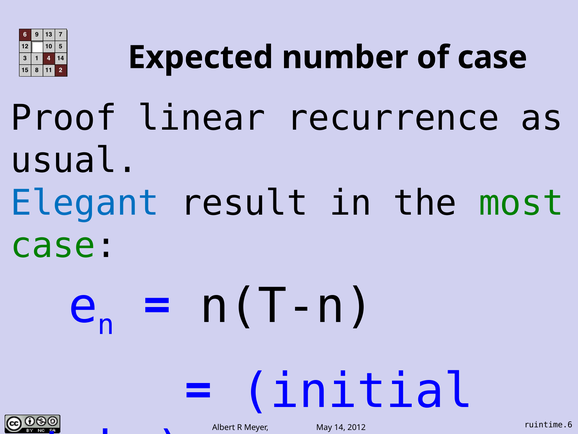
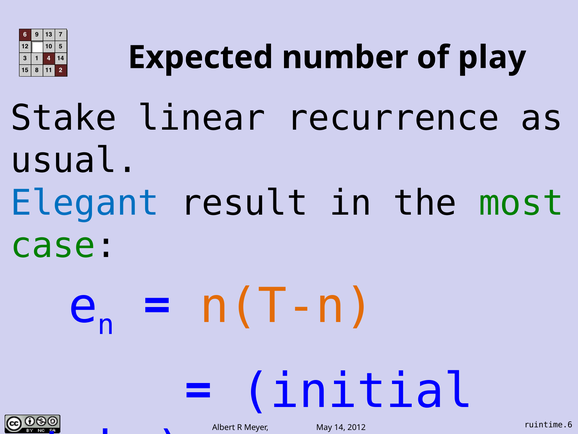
of case: case -> play (492, 57)
Proof: Proof -> Stake (64, 118)
n(T-n colour: black -> orange (287, 306)
